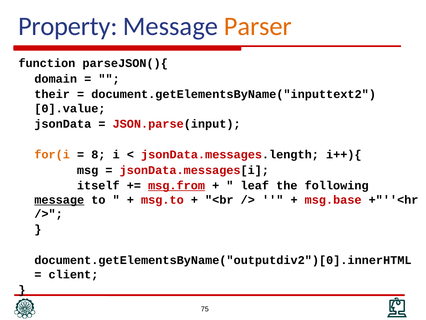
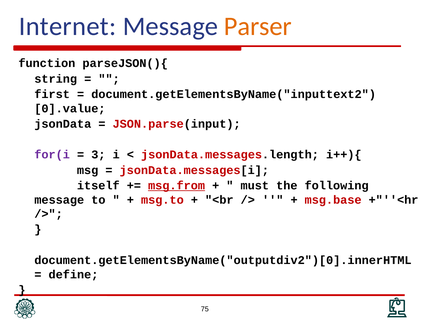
Property: Property -> Internet (67, 26)
domain: domain -> string (56, 79)
their: their -> first (52, 94)
for(i colour: orange -> purple (52, 154)
8: 8 -> 3 (98, 154)
leaf: leaf -> must (255, 185)
message underline: present -> none (59, 199)
client: client -> define (73, 274)
